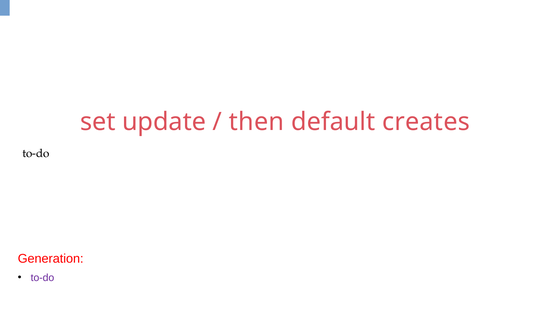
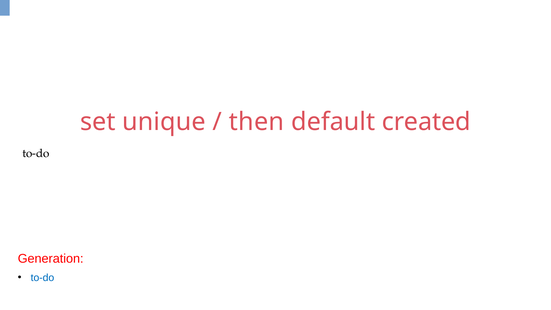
update: update -> unique (164, 122)
creates: creates -> created (426, 122)
to-do colour: purple -> blue (42, 278)
